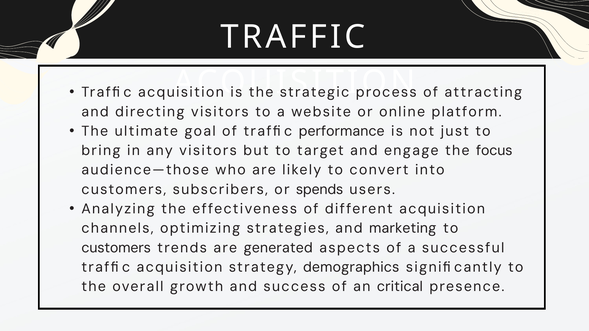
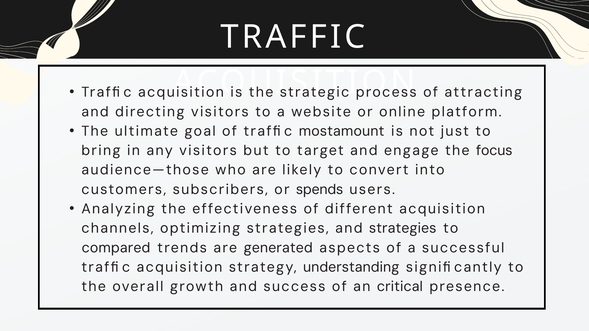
performance: performance -> mostamount (342, 131)
and marketing: marketing -> strategies (403, 228)
customers: customers -> compared (116, 248)
demographics: demographics -> understanding (351, 267)
